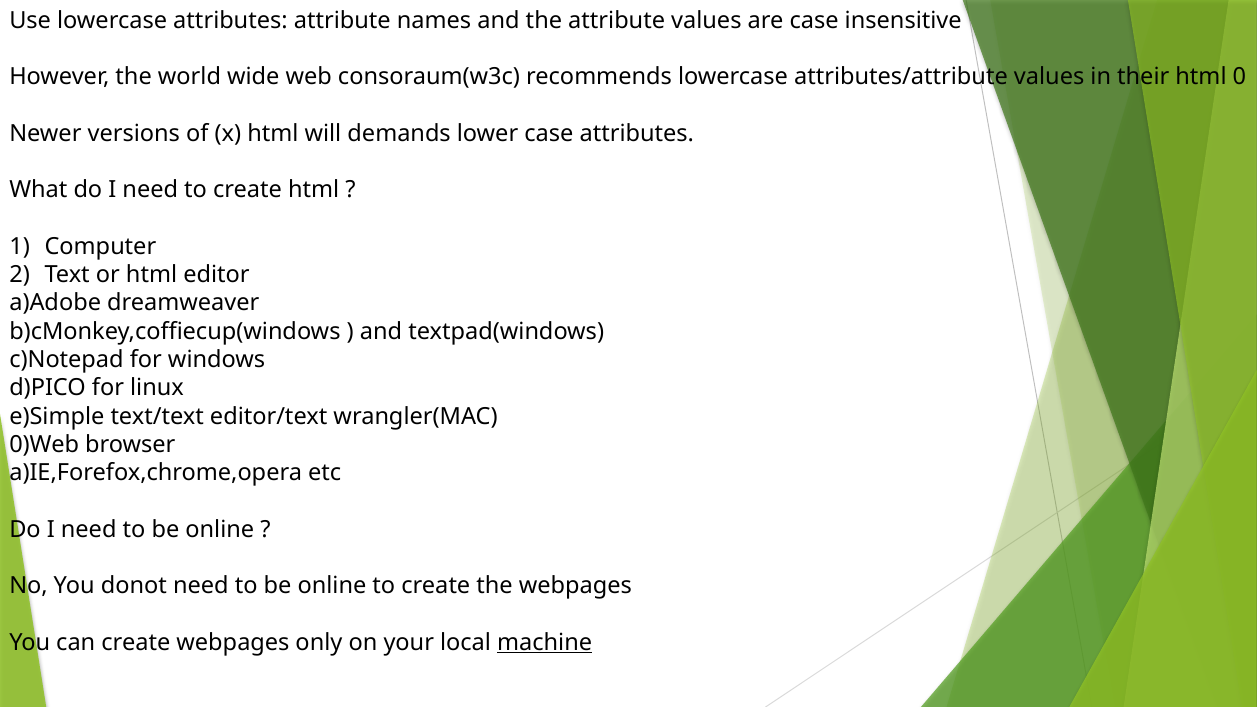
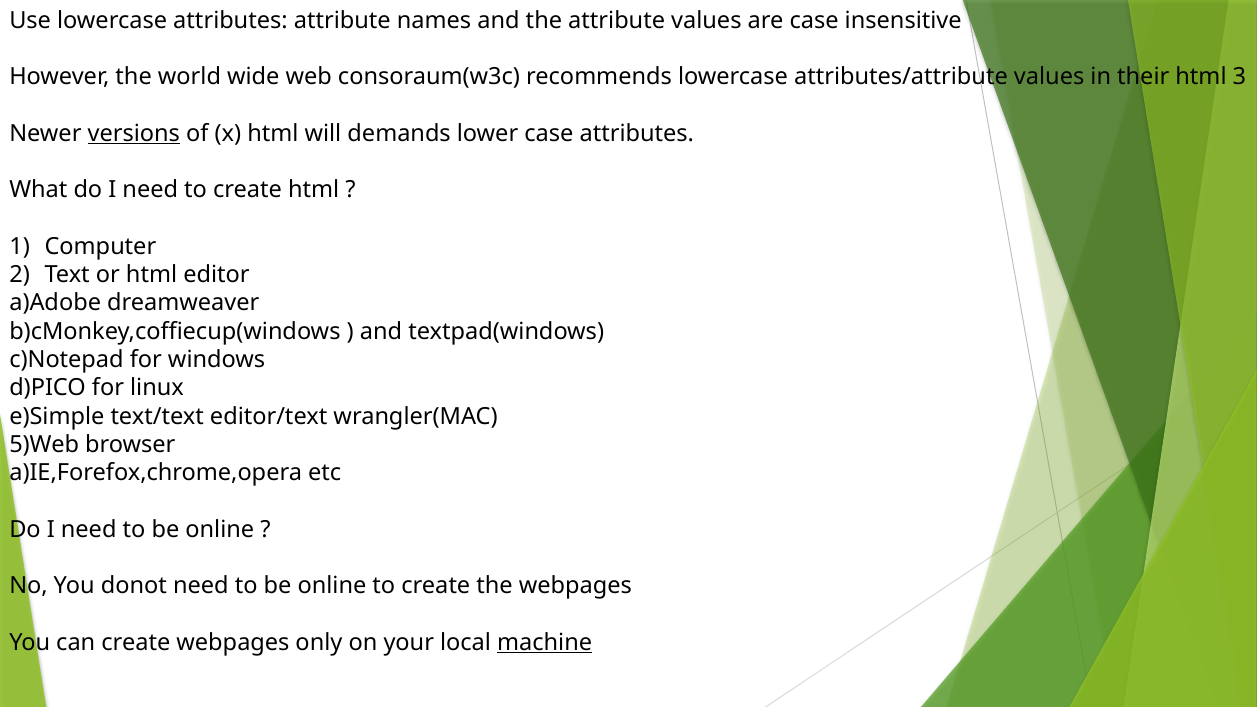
0: 0 -> 3 (1239, 77)
versions underline: none -> present (134, 134)
0)Web: 0)Web -> 5)Web (44, 445)
